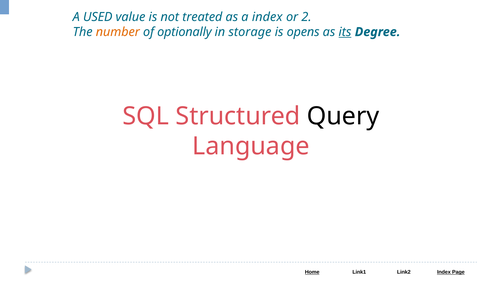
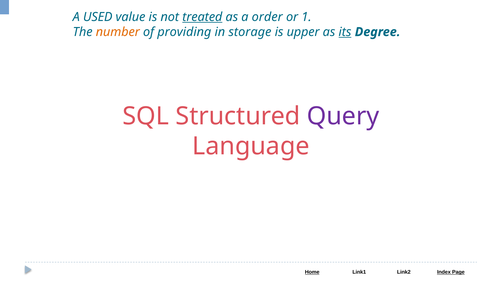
treated underline: none -> present (202, 17)
a index: index -> order (267, 17)
2: 2 -> 1 (306, 17)
optionally: optionally -> providing (184, 32)
opens: opens -> upper (303, 32)
Query colour: black -> purple (343, 116)
